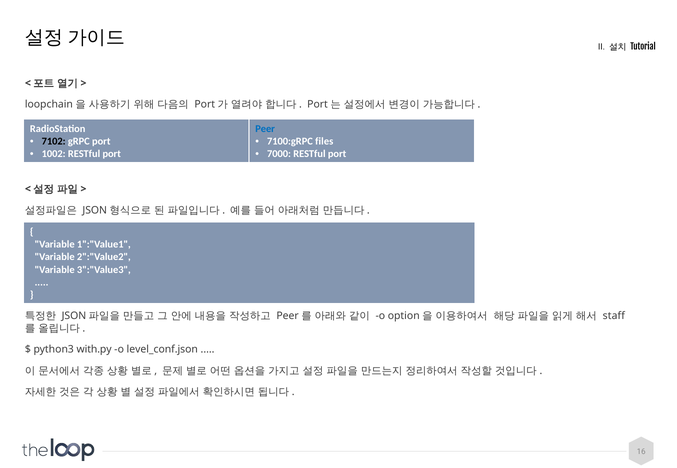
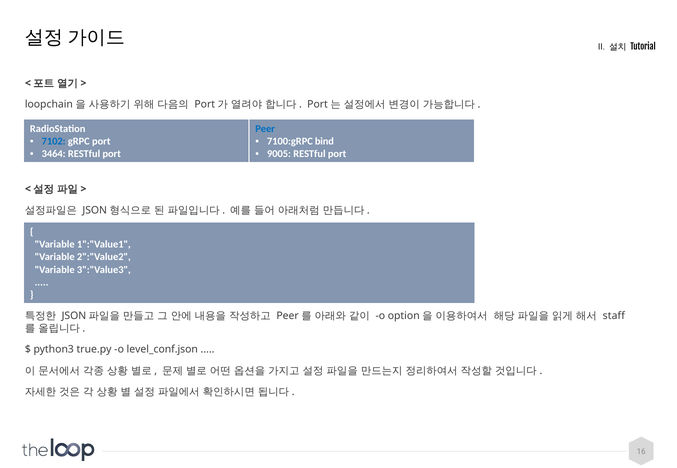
7102 colour: black -> blue (54, 142)
files: files -> bind (324, 142)
1002: 1002 -> 3464 (54, 154)
7000: 7000 -> 9005 (279, 154)
with.py: with.py -> true.py (94, 350)
